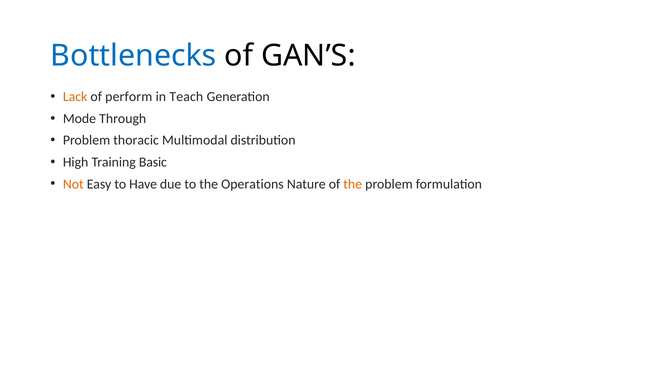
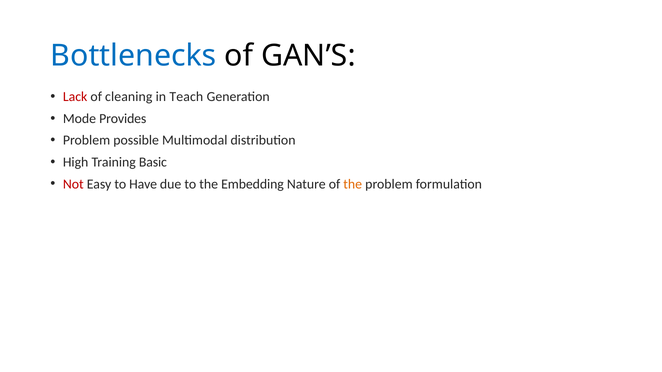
Lack colour: orange -> red (75, 97)
perform: perform -> cleaning (129, 97)
Through: Through -> Provides (123, 119)
thoracic: thoracic -> possible (136, 141)
Not colour: orange -> red (73, 184)
Operations: Operations -> Embedding (252, 184)
